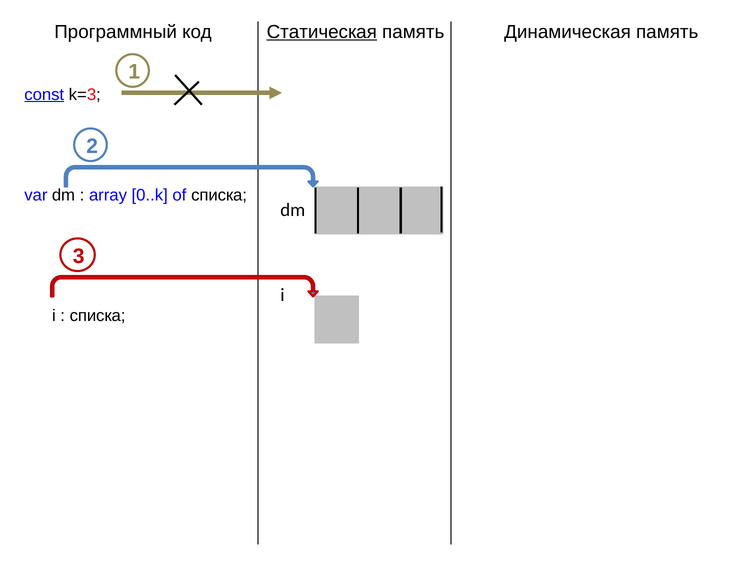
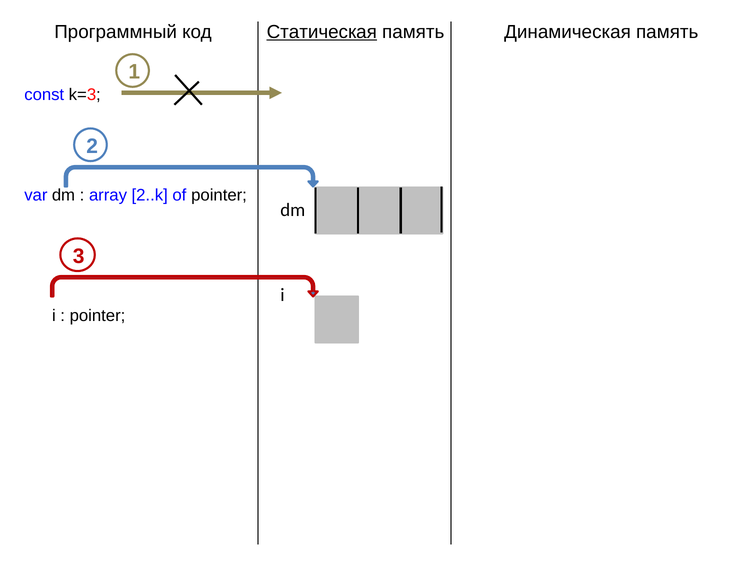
const underline: present -> none (44, 94)
0..k: 0..k -> 2..k (150, 195)
of списка: списка -> pointer (219, 195)
списка: списка -> pointer (98, 315)
